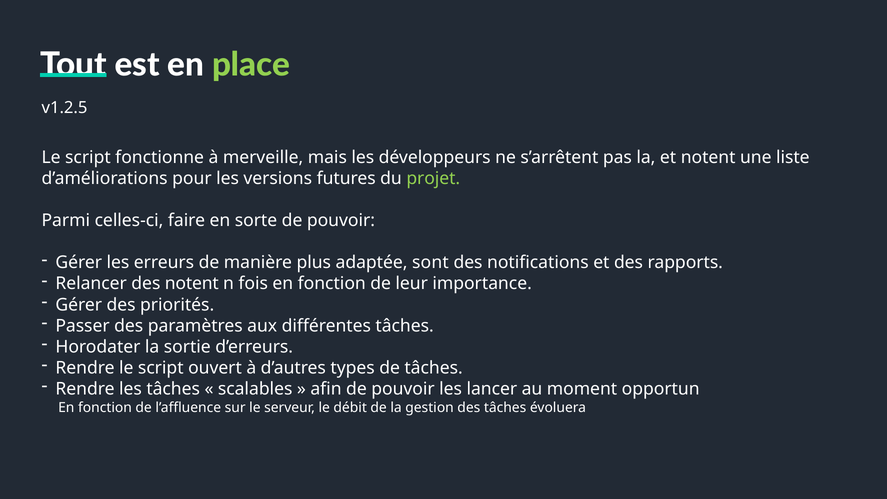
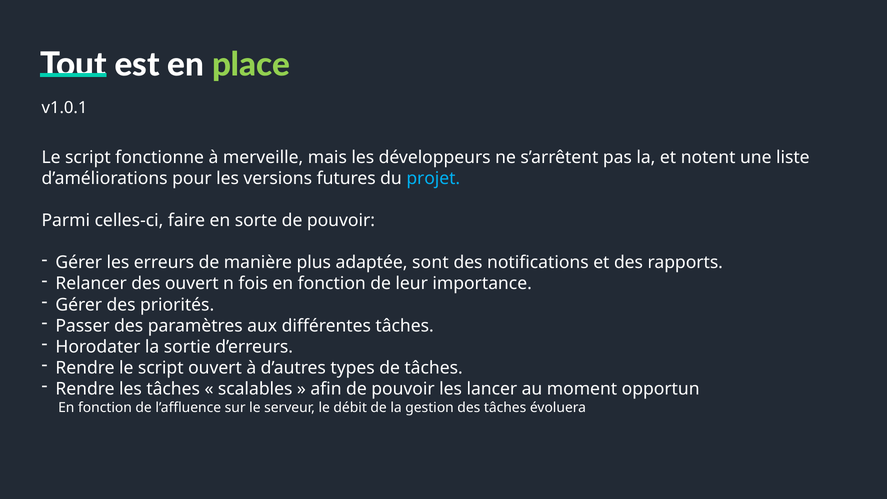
v1.2.5: v1.2.5 -> v1.0.1 (65, 108)
projet colour: light green -> light blue (433, 178)
des notent: notent -> ouvert (192, 284)
